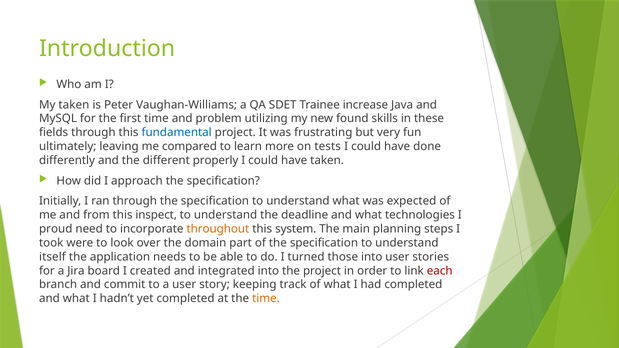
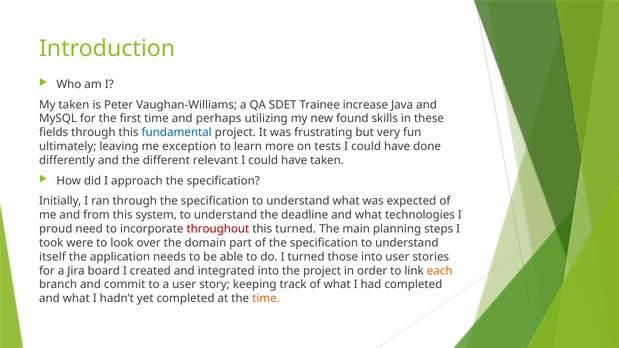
problem: problem -> perhaps (219, 119)
compared: compared -> exception (189, 147)
properly: properly -> relevant (216, 160)
inspect: inspect -> system (156, 215)
throughout colour: orange -> red (218, 229)
this system: system -> turned (296, 229)
each colour: red -> orange (440, 271)
